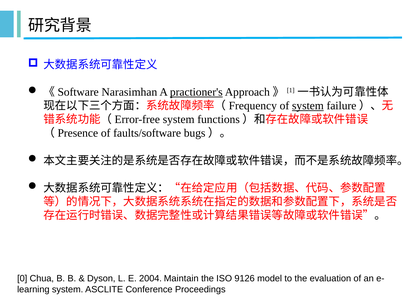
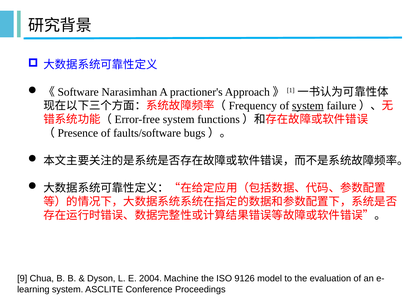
practioner's underline: present -> none (196, 92)
0: 0 -> 9 (22, 278)
Maintain: Maintain -> Machine (181, 278)
